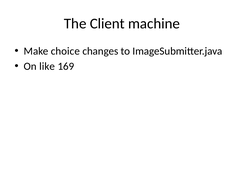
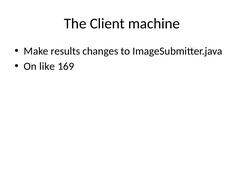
choice: choice -> results (65, 51)
